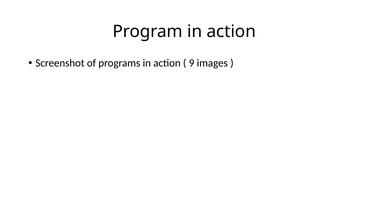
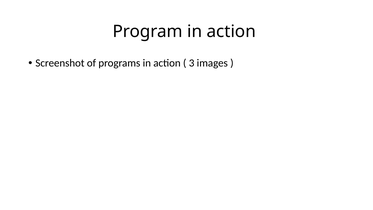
9: 9 -> 3 (192, 63)
